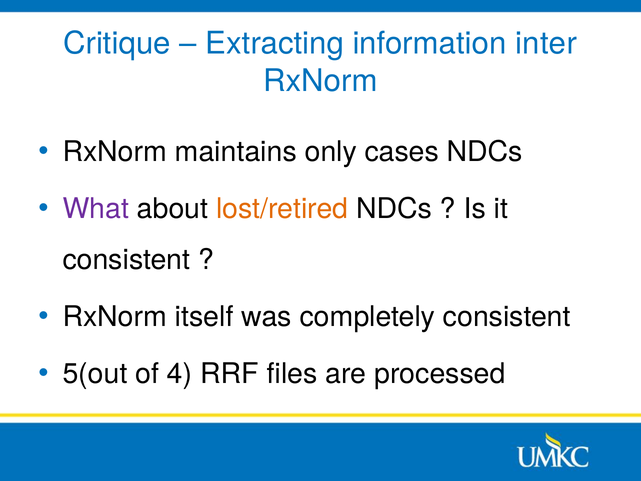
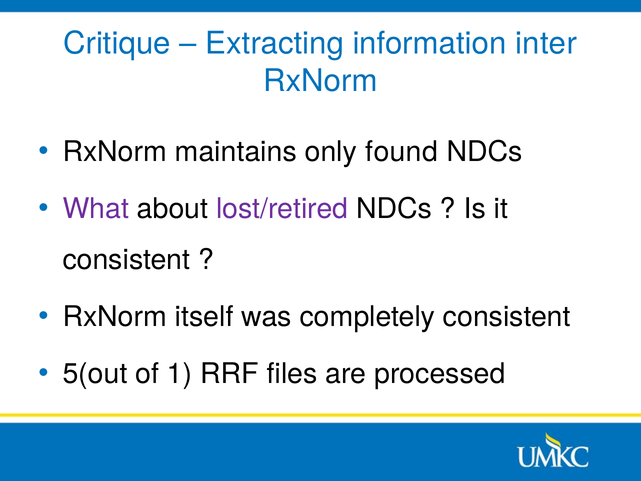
cases: cases -> found (402, 152)
lost/retired colour: orange -> purple (282, 209)
4: 4 -> 1 (180, 374)
